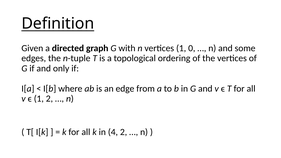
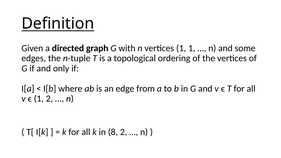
1 0: 0 -> 1 (192, 48)
4: 4 -> 8 (113, 132)
